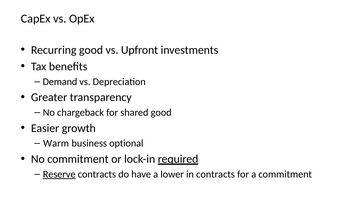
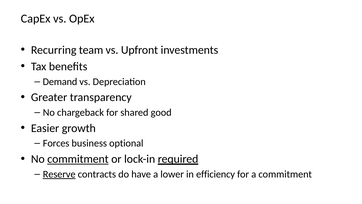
Recurring good: good -> team (91, 50)
Warm: Warm -> Forces (56, 143)
commitment underline: none -> present (78, 159)
in contracts: contracts -> efficiency (216, 174)
